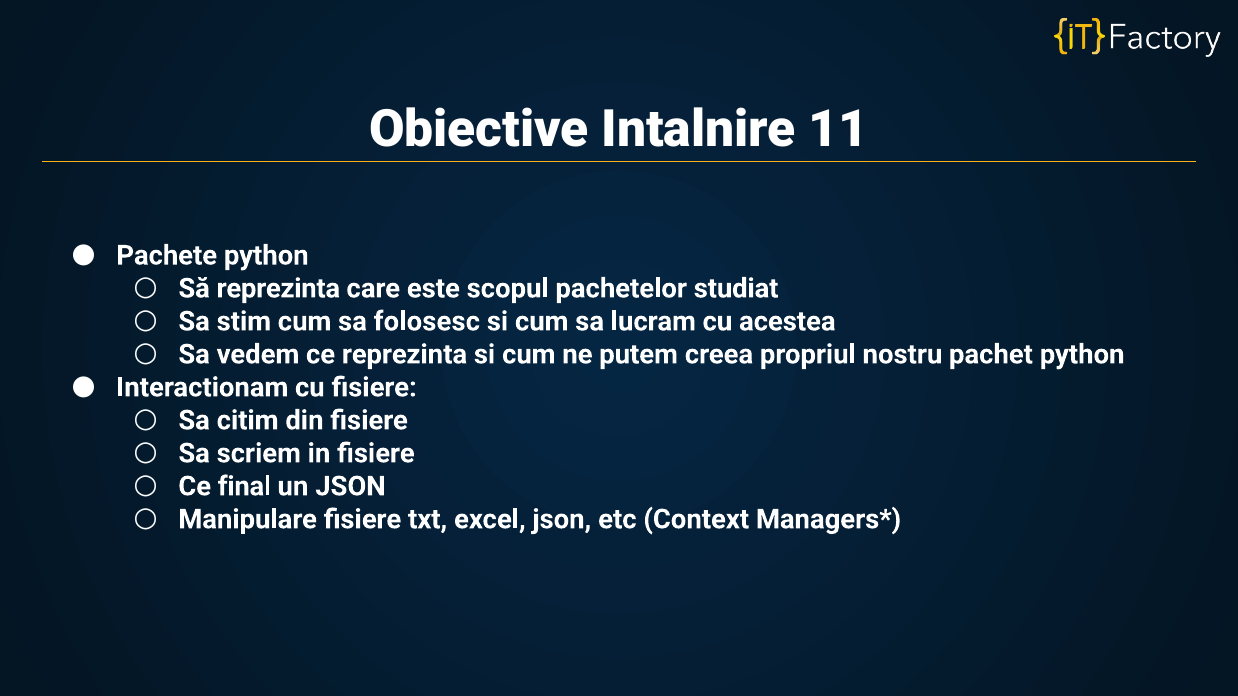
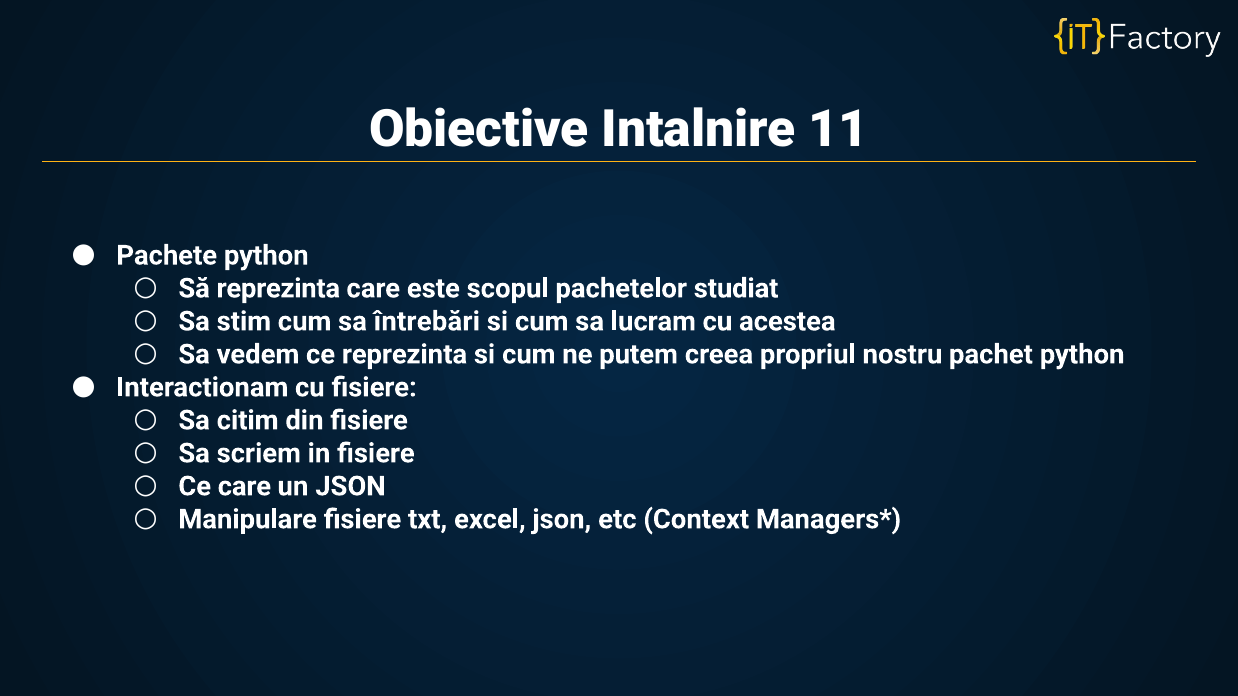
folosesc: folosesc -> întrebări (427, 322)
Ce final: final -> care (244, 487)
